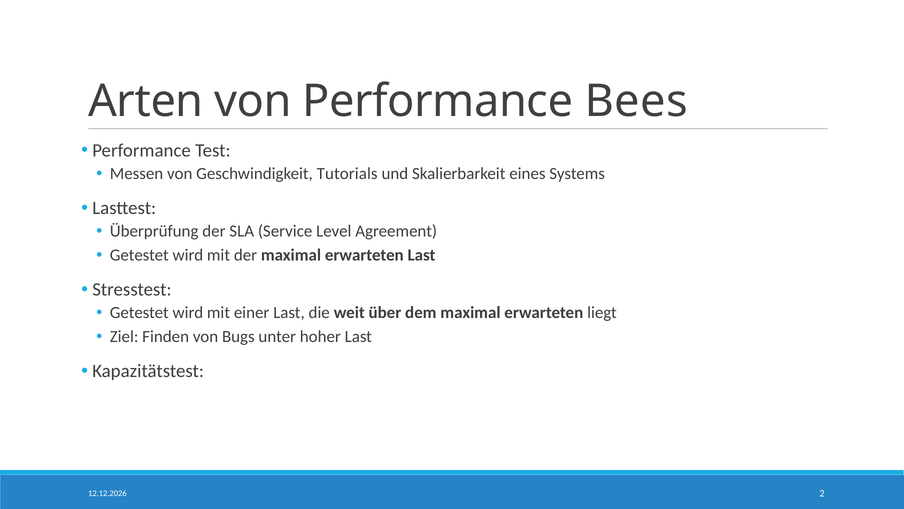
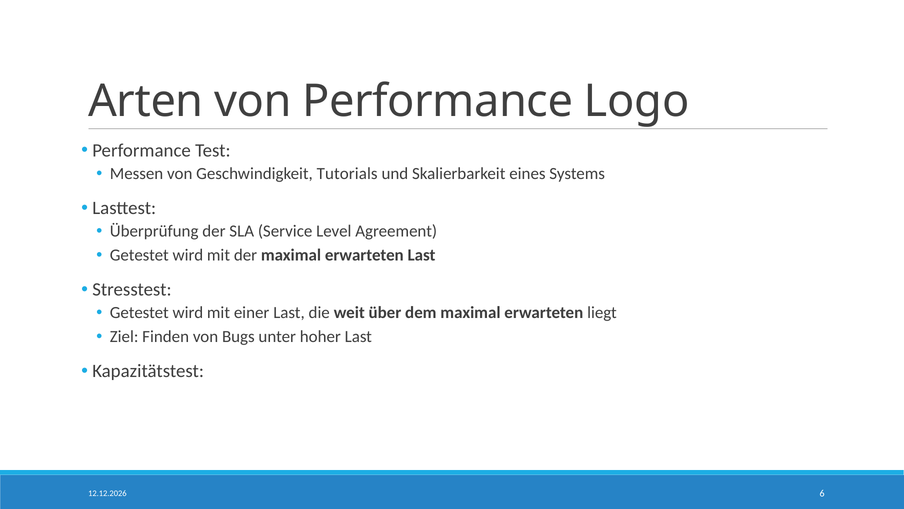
Bees: Bees -> Logo (637, 101)
2: 2 -> 6 (822, 493)
